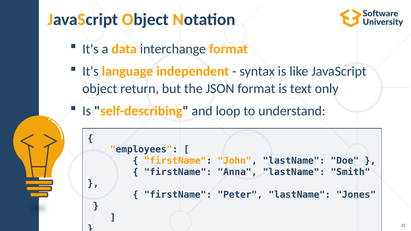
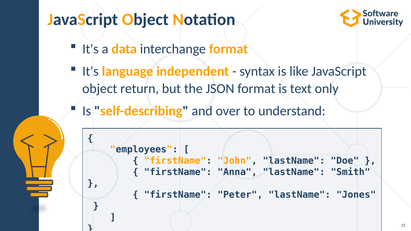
loop: loop -> over (228, 111)
